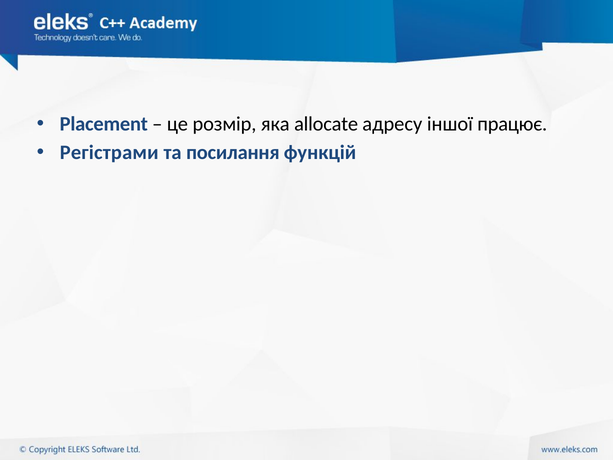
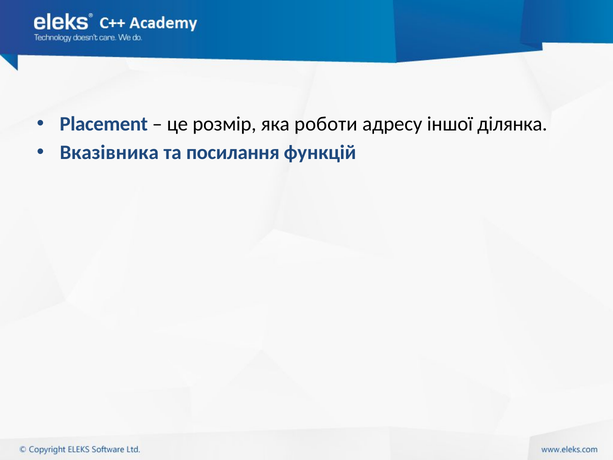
allocate: allocate -> роботи (326, 124)
працює: працює -> ділянка (512, 124)
Регістрами: Регістрами -> Вказівника (109, 153)
